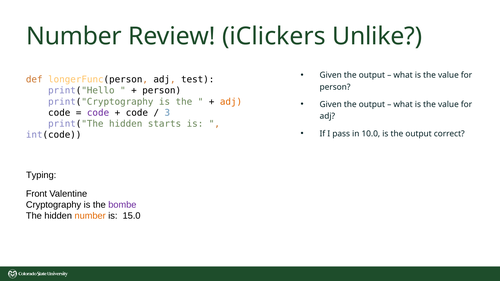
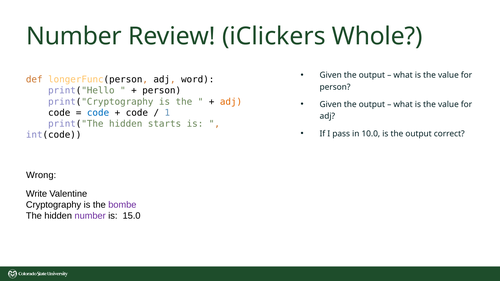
Unlike: Unlike -> Whole (377, 36)
test: test -> word (198, 80)
code colour: purple -> blue (98, 113)
3: 3 -> 1 (167, 113)
Typing: Typing -> Wrong (41, 175)
Front: Front -> Write (37, 194)
number colour: orange -> purple (90, 216)
